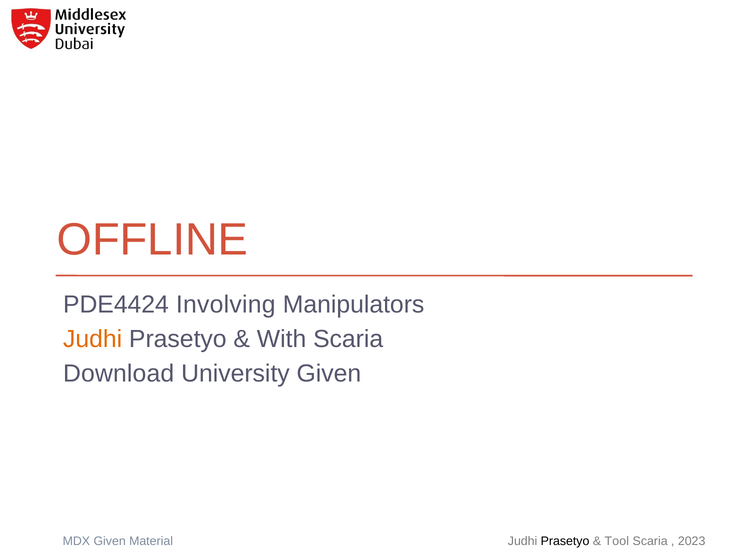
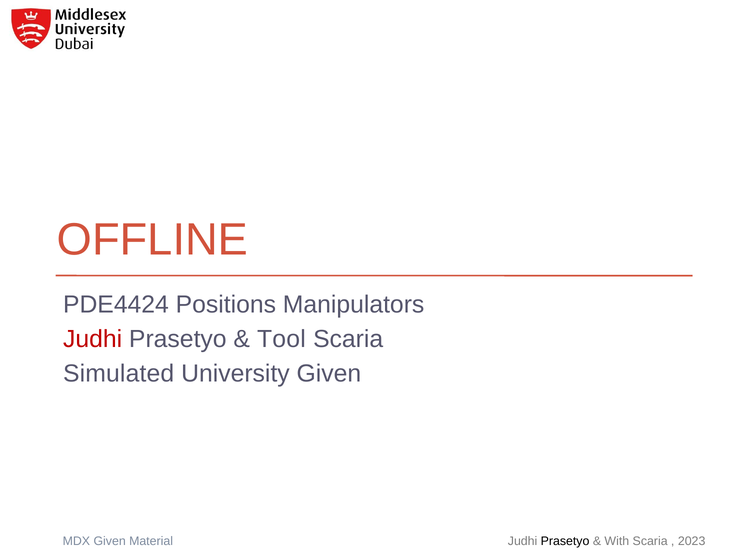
Involving: Involving -> Positions (226, 305)
Judhi colour: orange -> red (93, 339)
With: With -> Tool (281, 339)
Download: Download -> Simulated (119, 374)
Tool: Tool -> With (617, 542)
